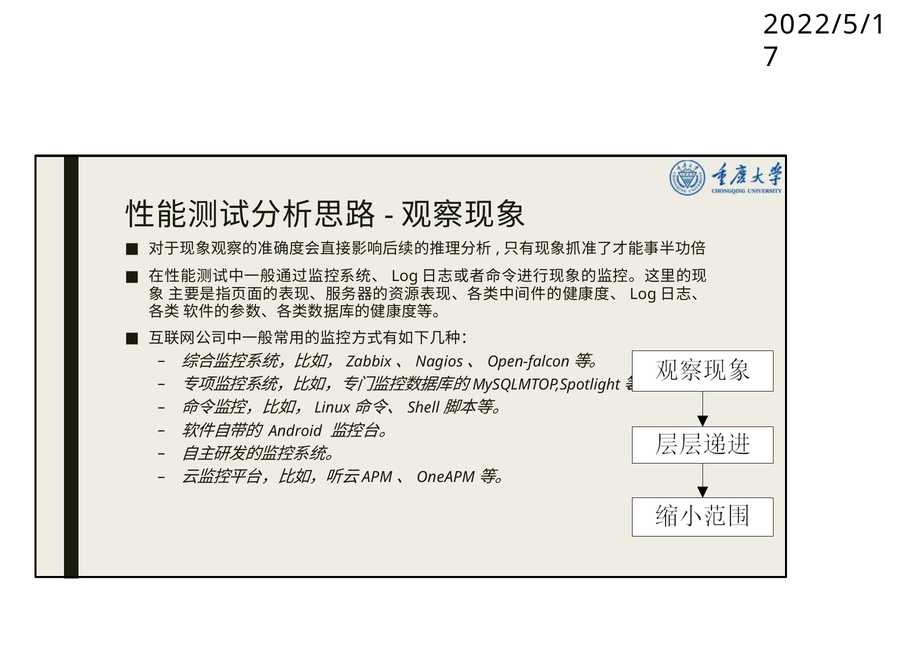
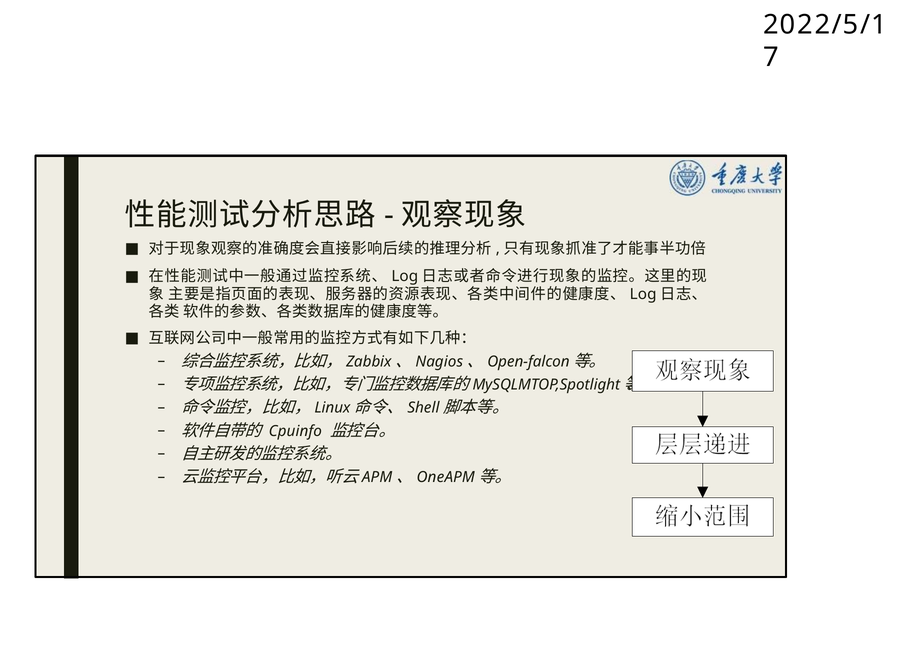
Android: Android -> Cpuinfo (295, 431)
